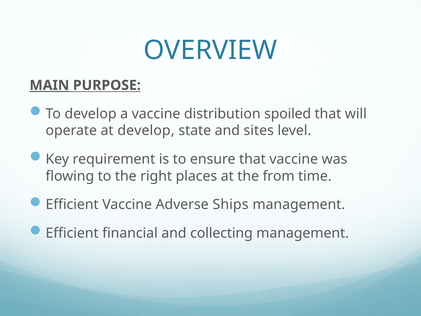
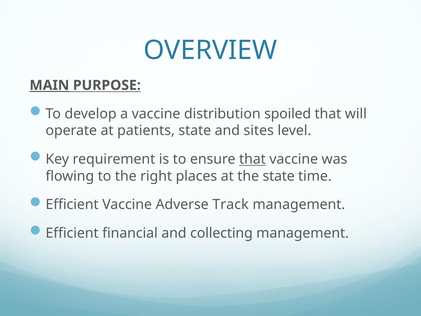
at develop: develop -> patients (146, 131)
that underline: none -> present (252, 159)
the from: from -> state (279, 176)
Ships: Ships -> Track (231, 204)
